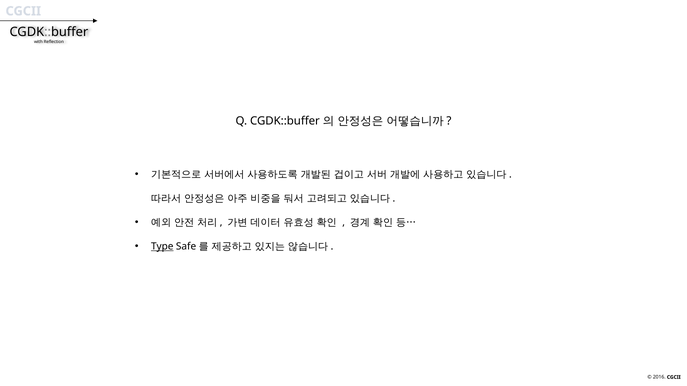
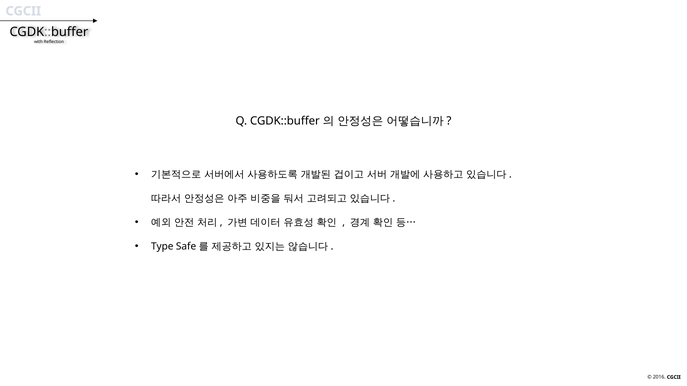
Type underline: present -> none (162, 247)
